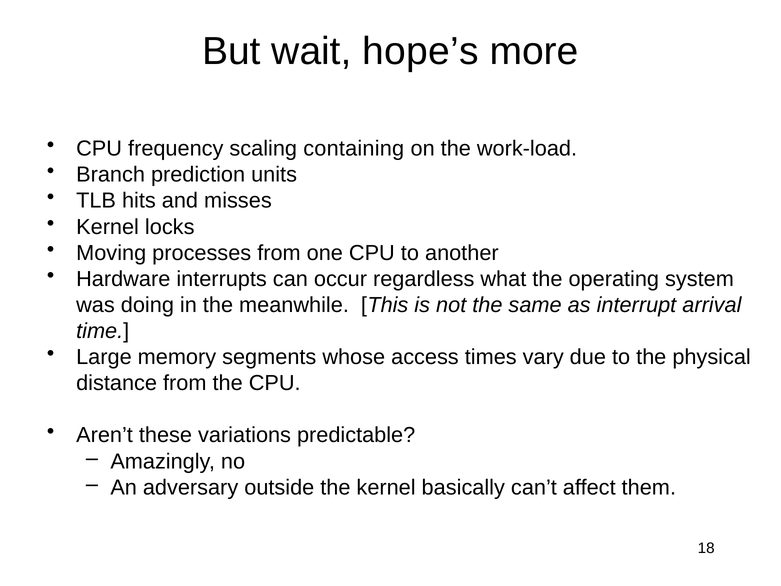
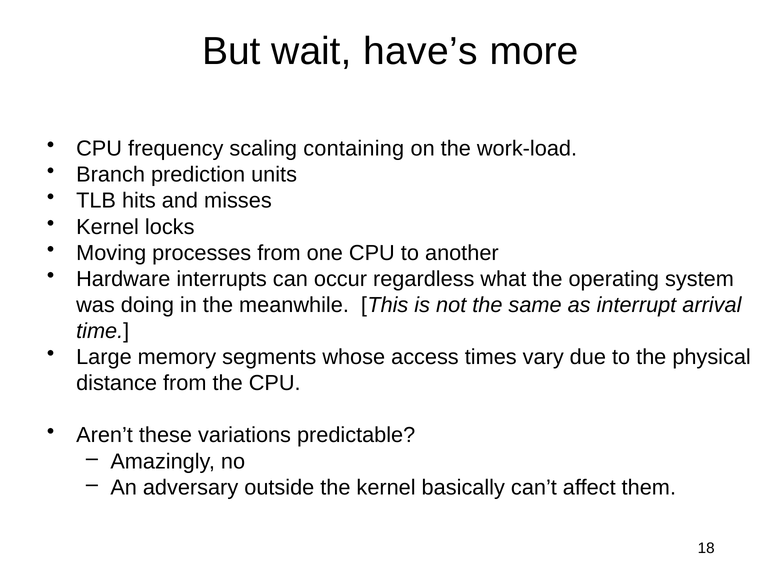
hope’s: hope’s -> have’s (420, 51)
